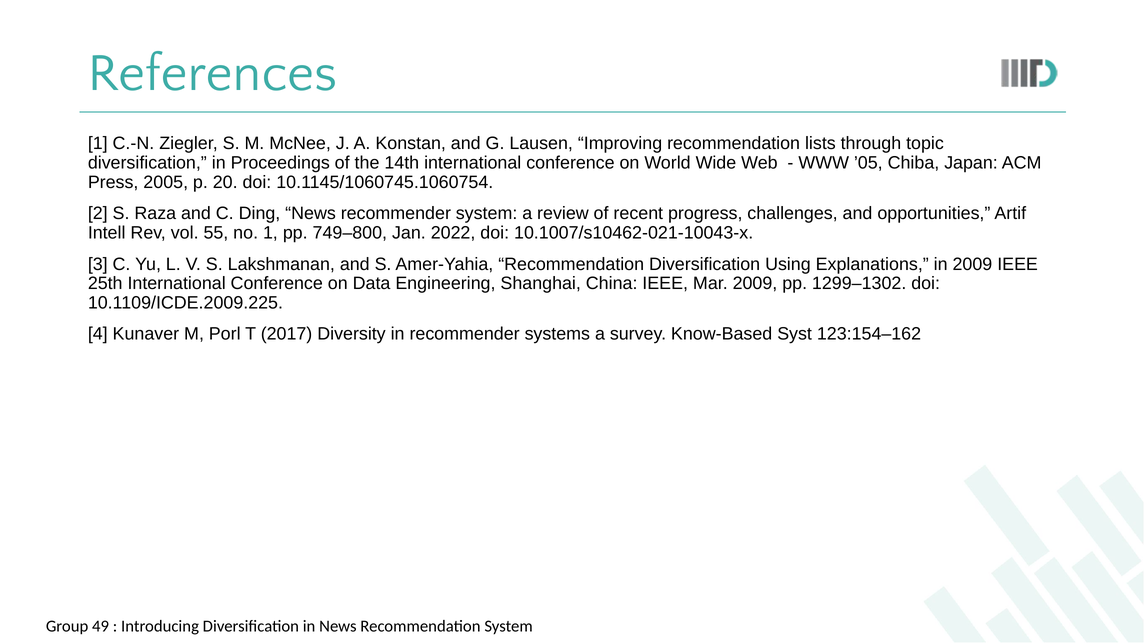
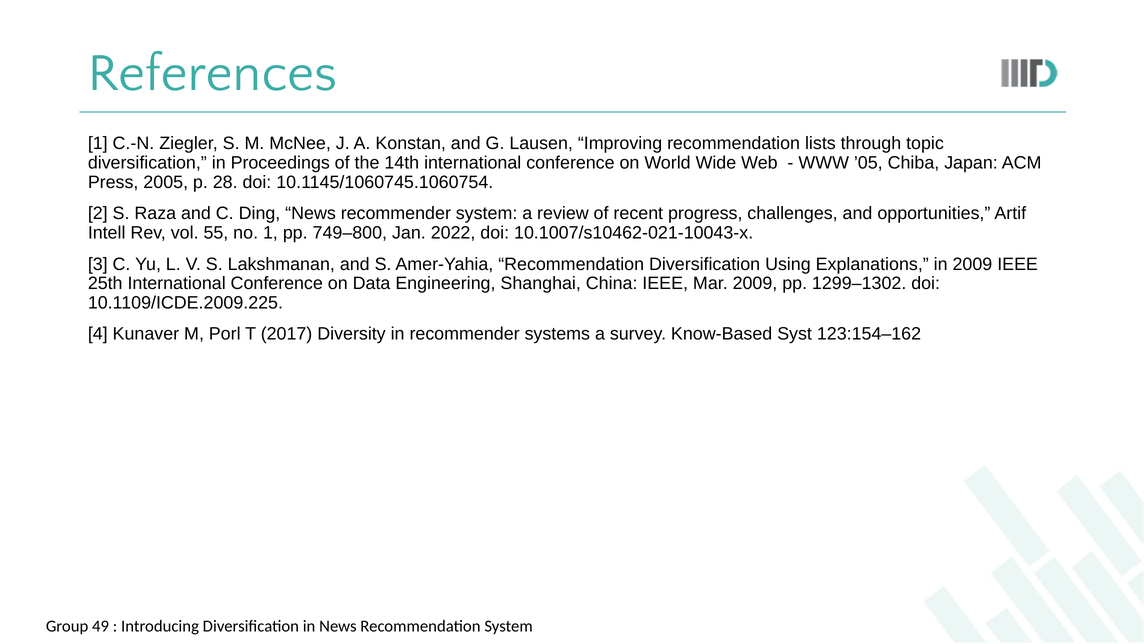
20: 20 -> 28 (225, 182)
